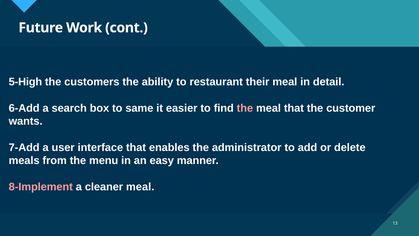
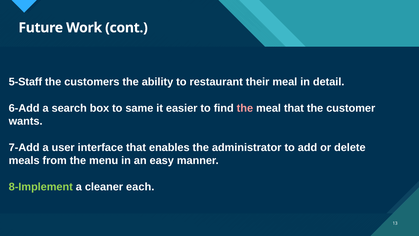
5-High: 5-High -> 5-Staff (25, 82)
8-Implement colour: pink -> light green (41, 187)
cleaner meal: meal -> each (140, 187)
